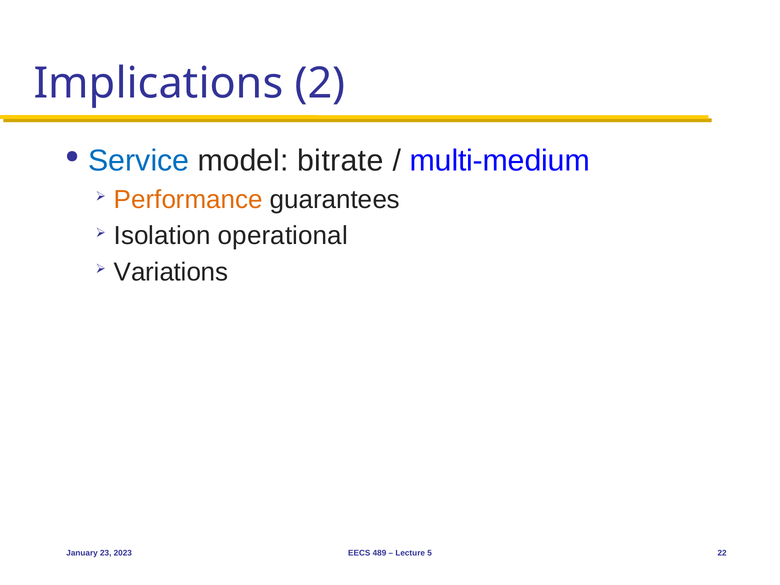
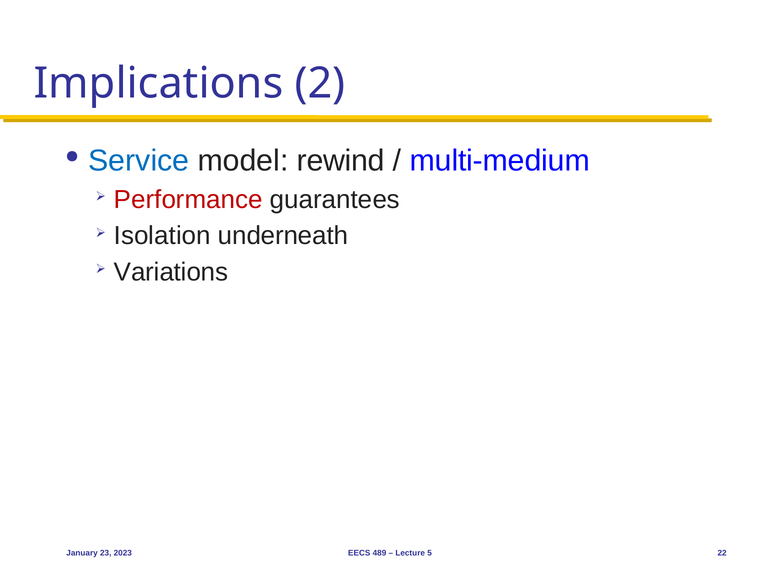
bitrate: bitrate -> rewind (341, 161)
Performance colour: orange -> red (188, 199)
operational: operational -> underneath (283, 236)
